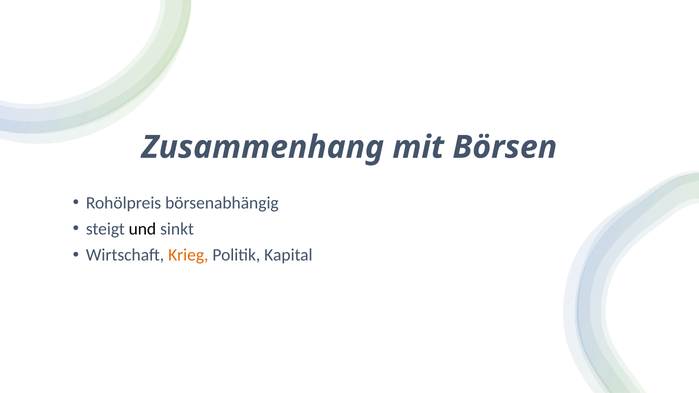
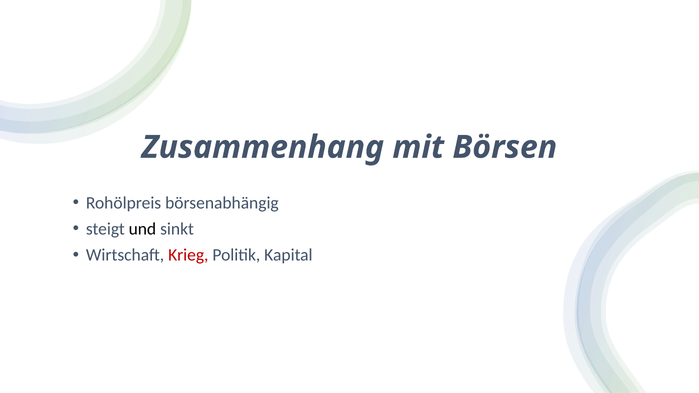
Krieg colour: orange -> red (188, 255)
